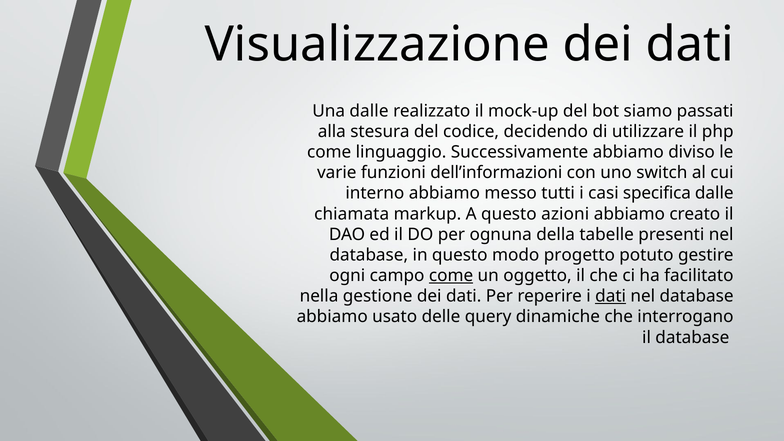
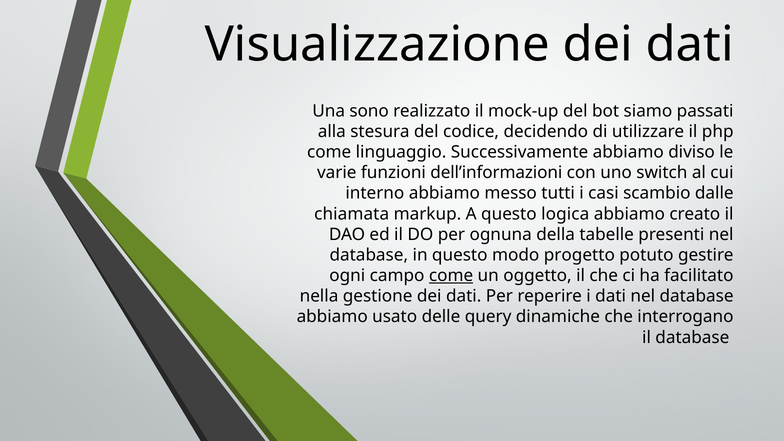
Una dalle: dalle -> sono (369, 111)
specifica: specifica -> scambio (657, 193)
azioni: azioni -> logica (565, 214)
dati underline: present -> none (611, 296)
